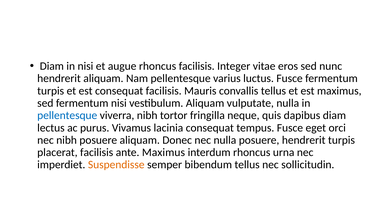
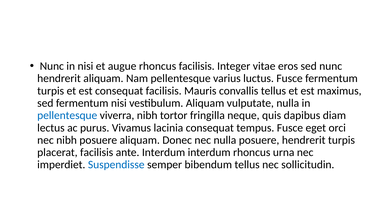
Diam: Diam -> Nunc (52, 66)
ante Maximus: Maximus -> Interdum (164, 153)
Suspendisse colour: orange -> blue (116, 165)
